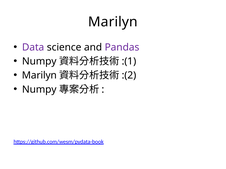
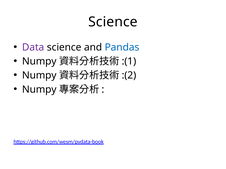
Marilyn: Marilyn -> Science (113, 22)
Pandas colour: purple -> blue (122, 47)
Marilyn: Marilyn -> Numpy (39, 76)
